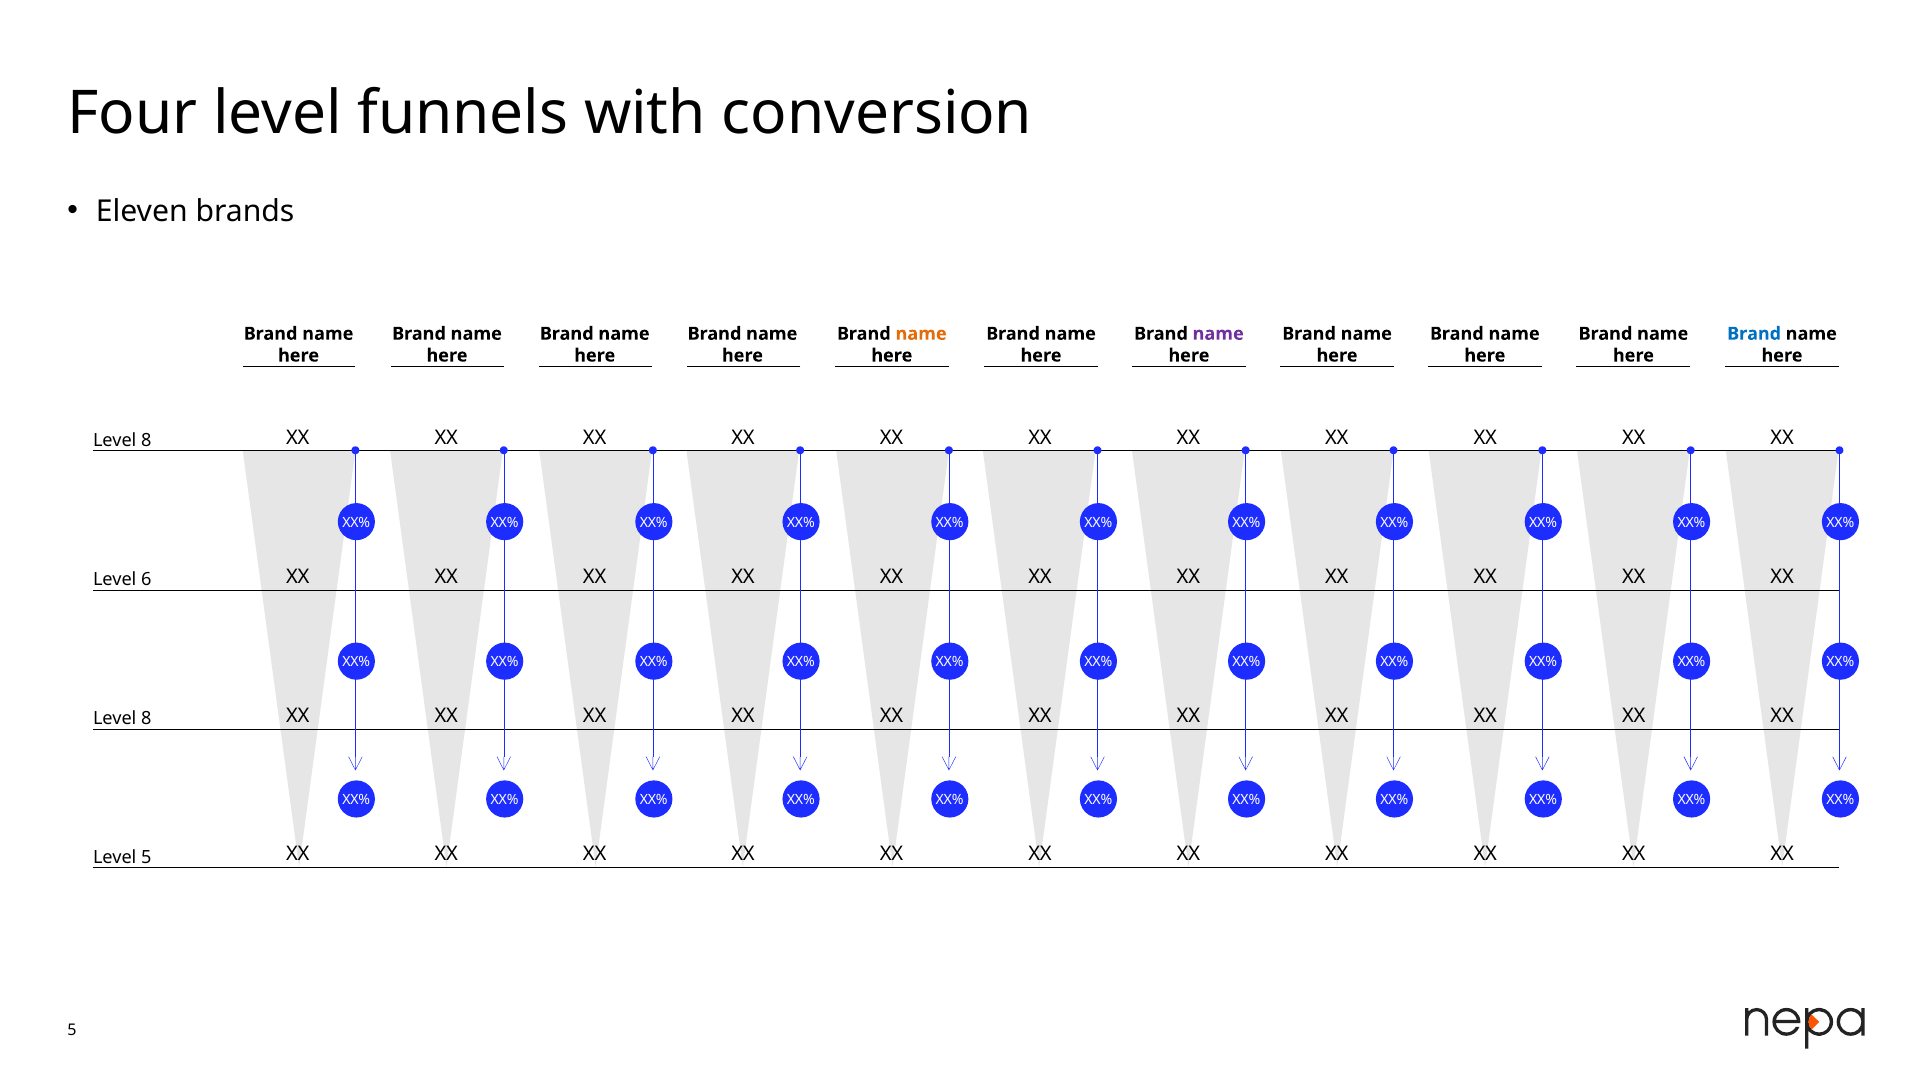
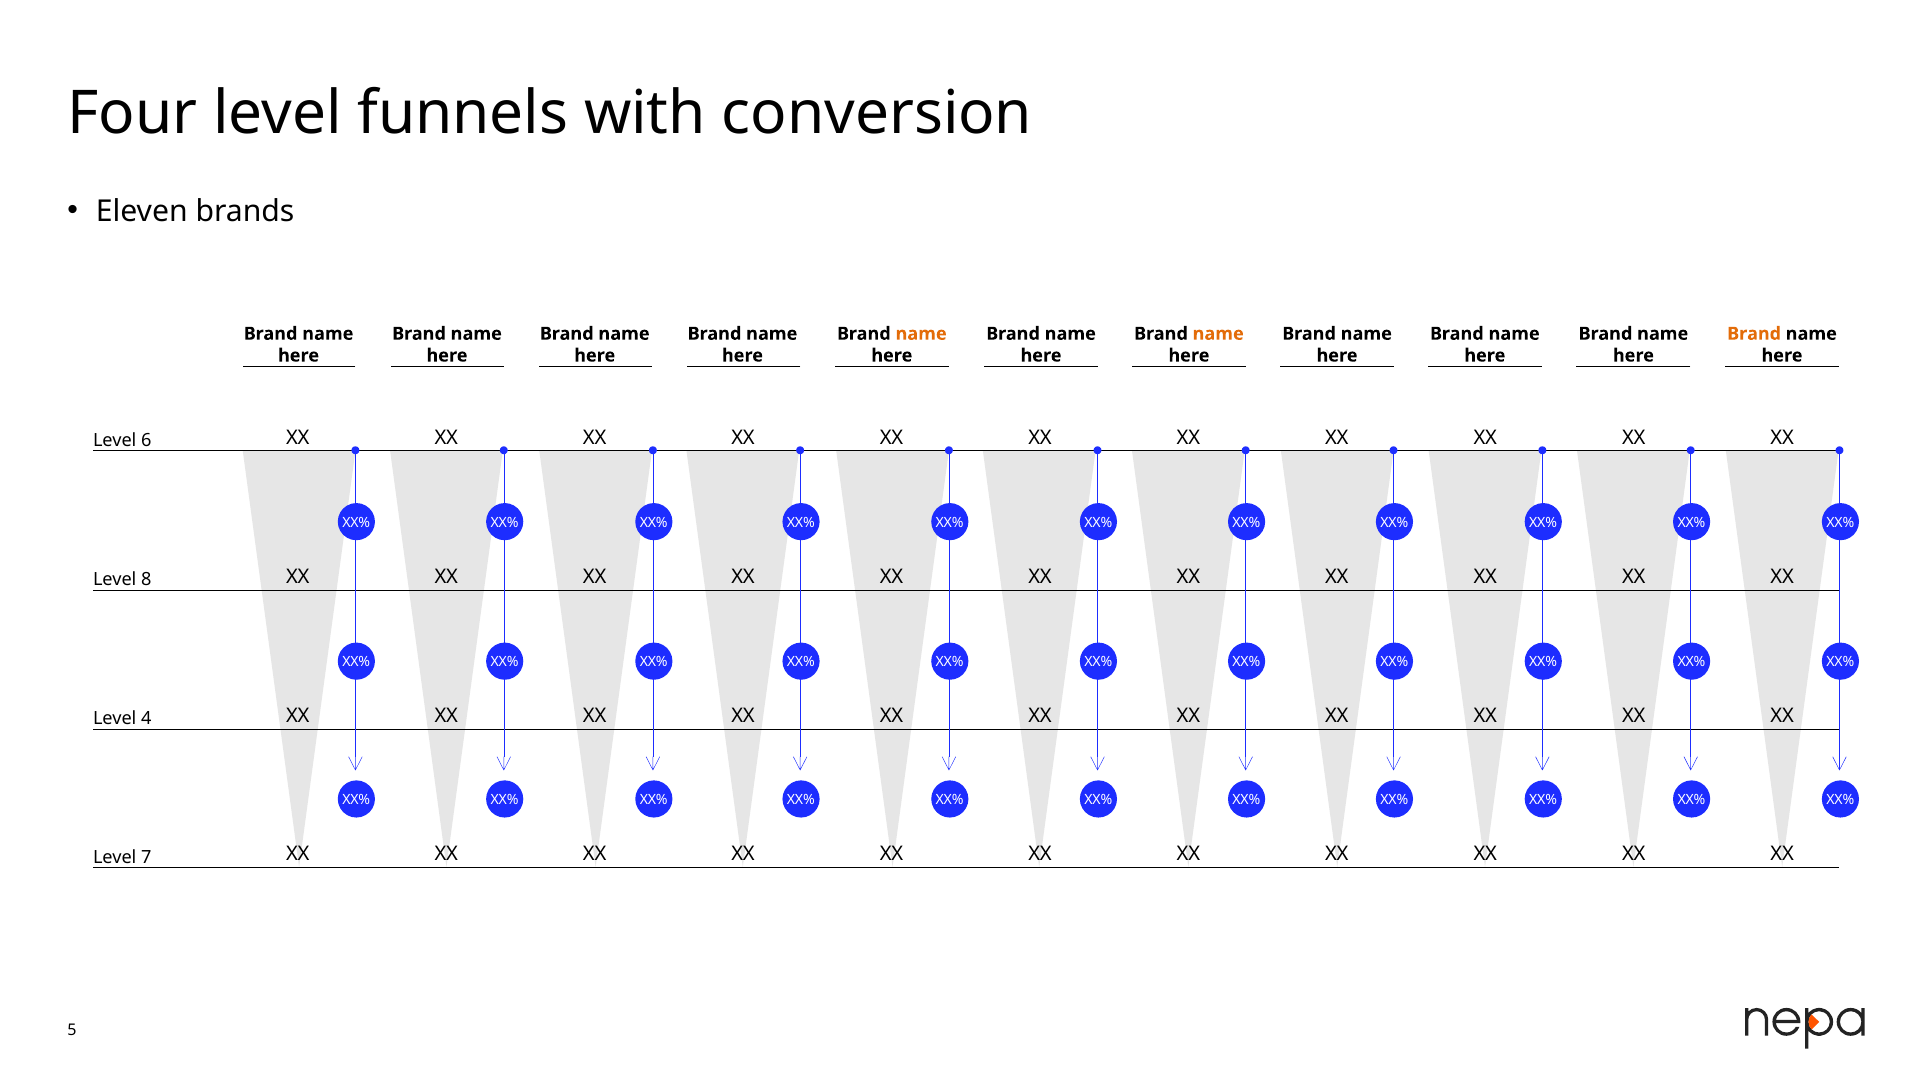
name colour: purple -> orange (1218, 334)
Brand colour: blue -> orange (1754, 334)
8: 8 -> 6 (146, 441)
6: 6 -> 8 (146, 580)
8: 8 -> 4 (146, 718)
Level 5: 5 -> 7 (146, 857)
